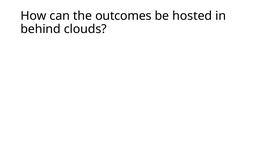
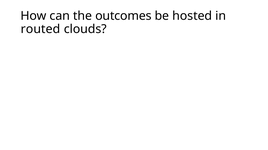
behind: behind -> routed (40, 29)
